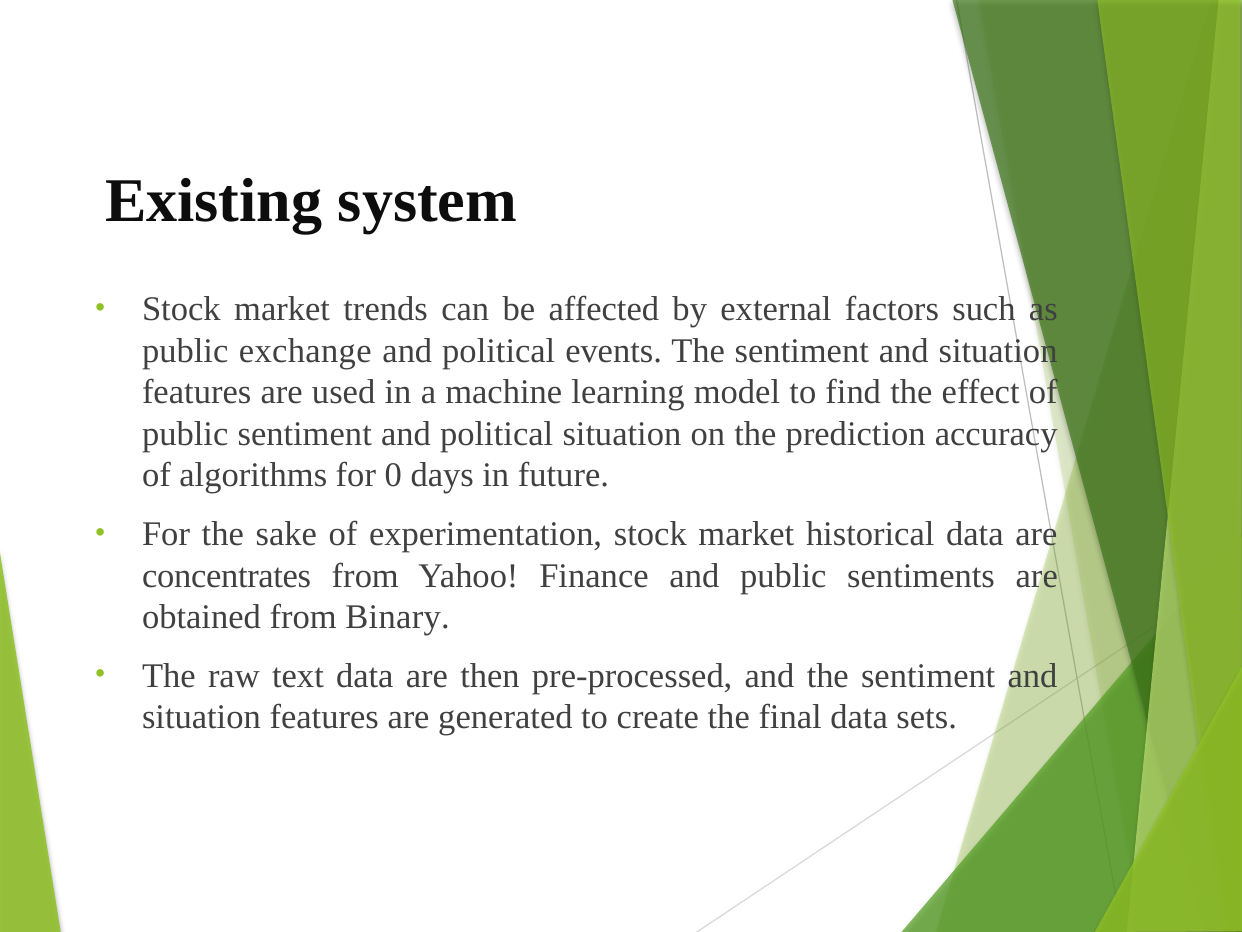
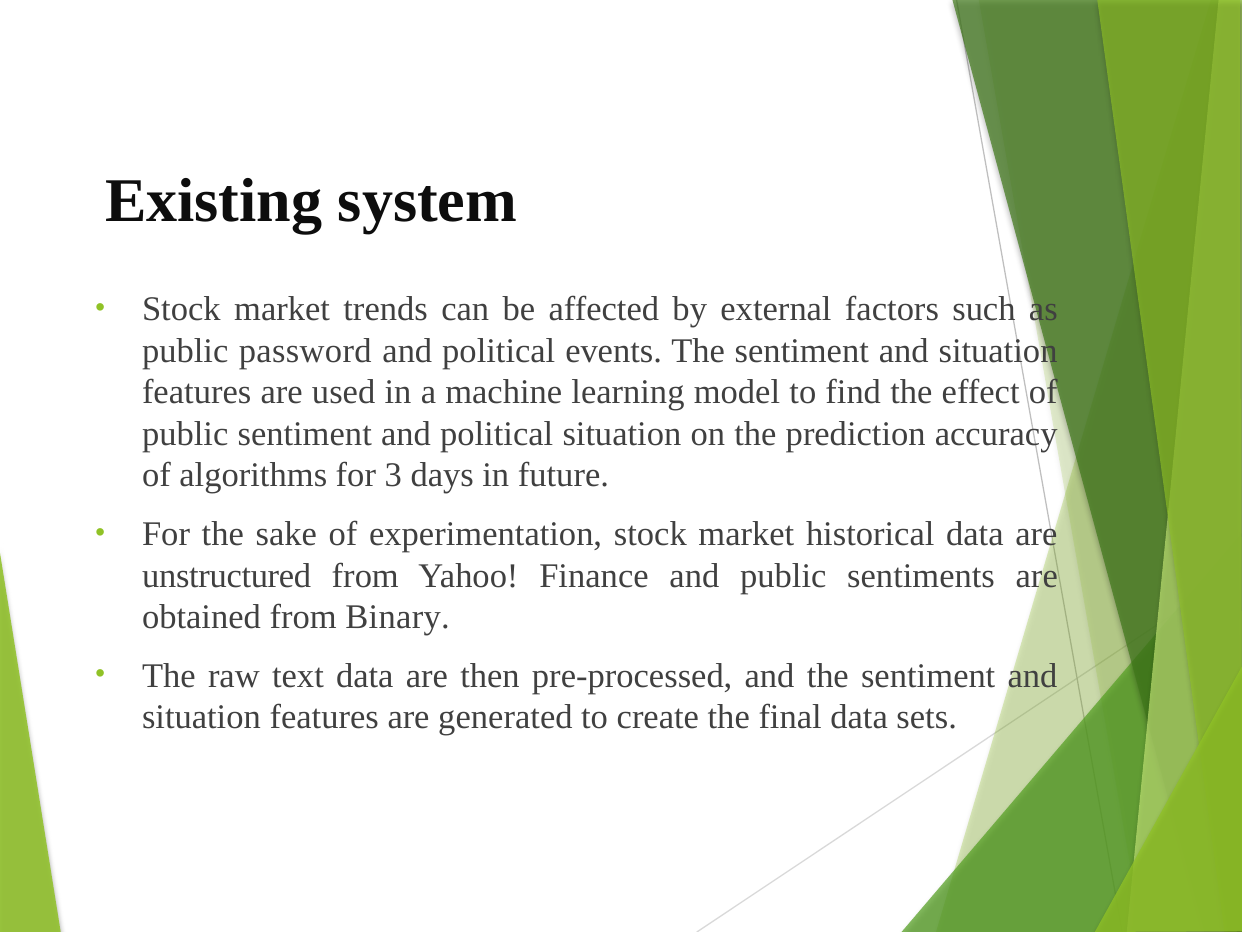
exchange: exchange -> password (305, 351)
0: 0 -> 3 (393, 475)
concentrates: concentrates -> unstructured (227, 575)
